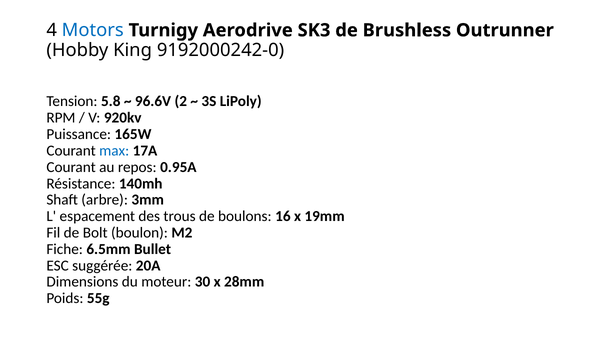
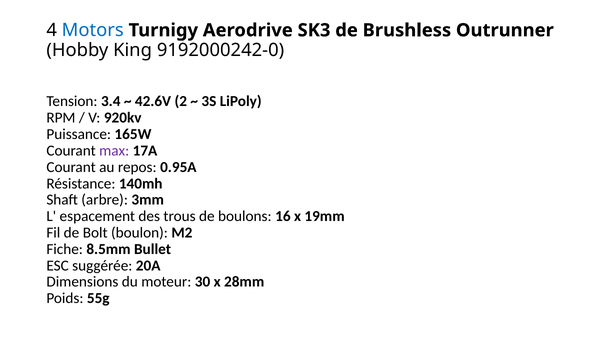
5.8: 5.8 -> 3.4 (111, 102)
96.6V: 96.6V -> 42.6V (153, 102)
max colour: blue -> purple (114, 151)
6.5mm: 6.5mm -> 8.5mm (109, 250)
